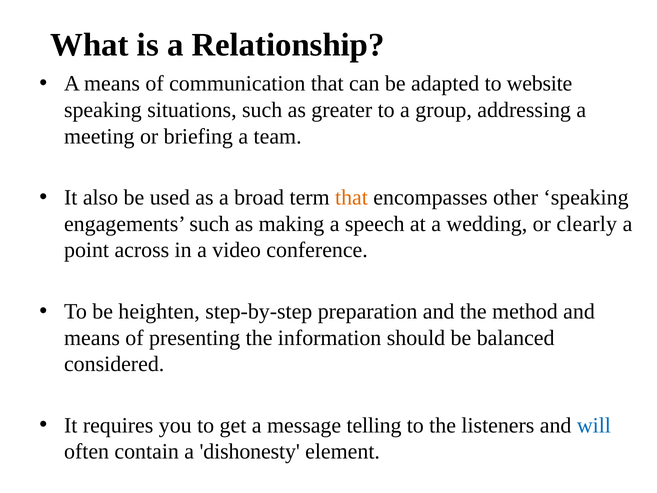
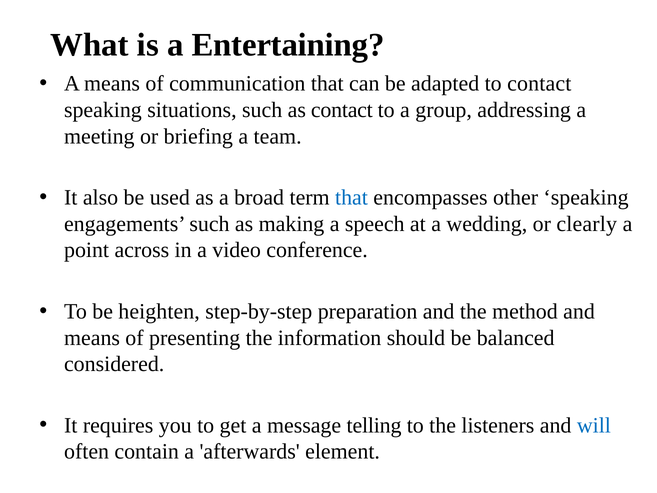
Relationship: Relationship -> Entertaining (288, 45)
to website: website -> contact (539, 84)
as greater: greater -> contact (342, 110)
that colour: orange -> blue (351, 198)
dishonesty: dishonesty -> afterwards (250, 452)
